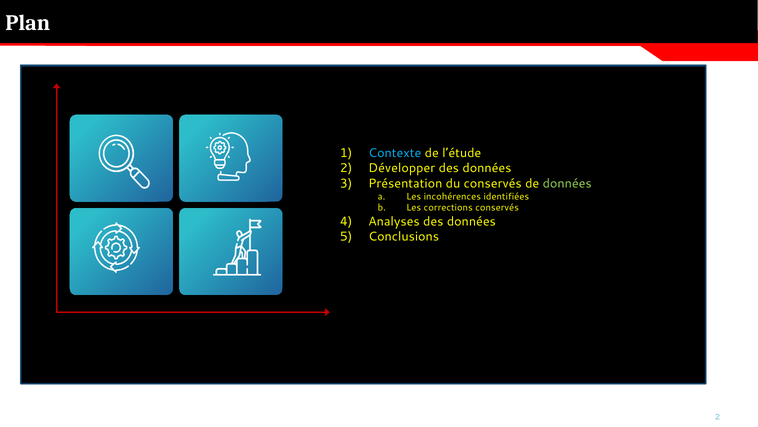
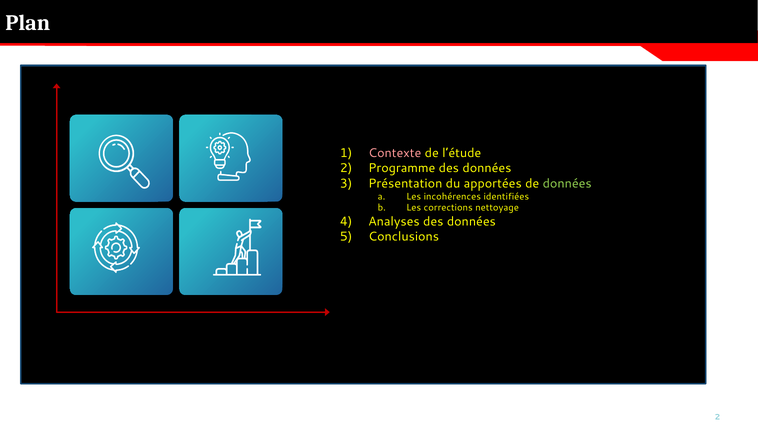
Contexte colour: light blue -> pink (395, 153)
Développer: Développer -> Programme (402, 168)
du conservés: conservés -> apportées (493, 183)
corrections conservés: conservés -> nettoyage (497, 208)
